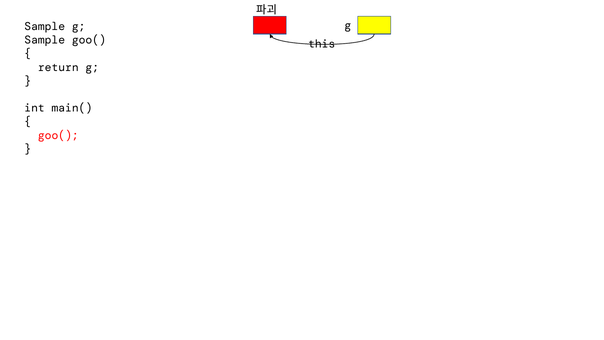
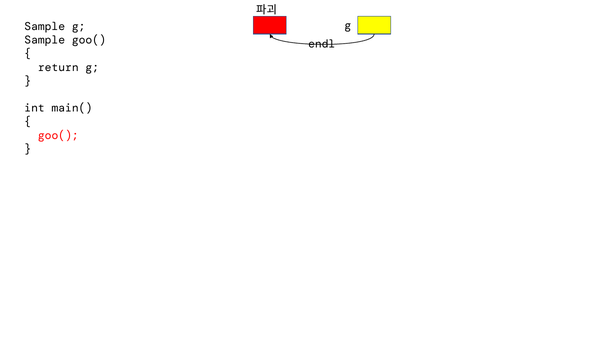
this: this -> endl (322, 44)
